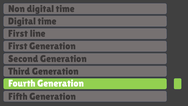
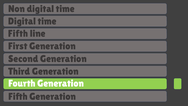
First: First -> Fifth (18, 33)
